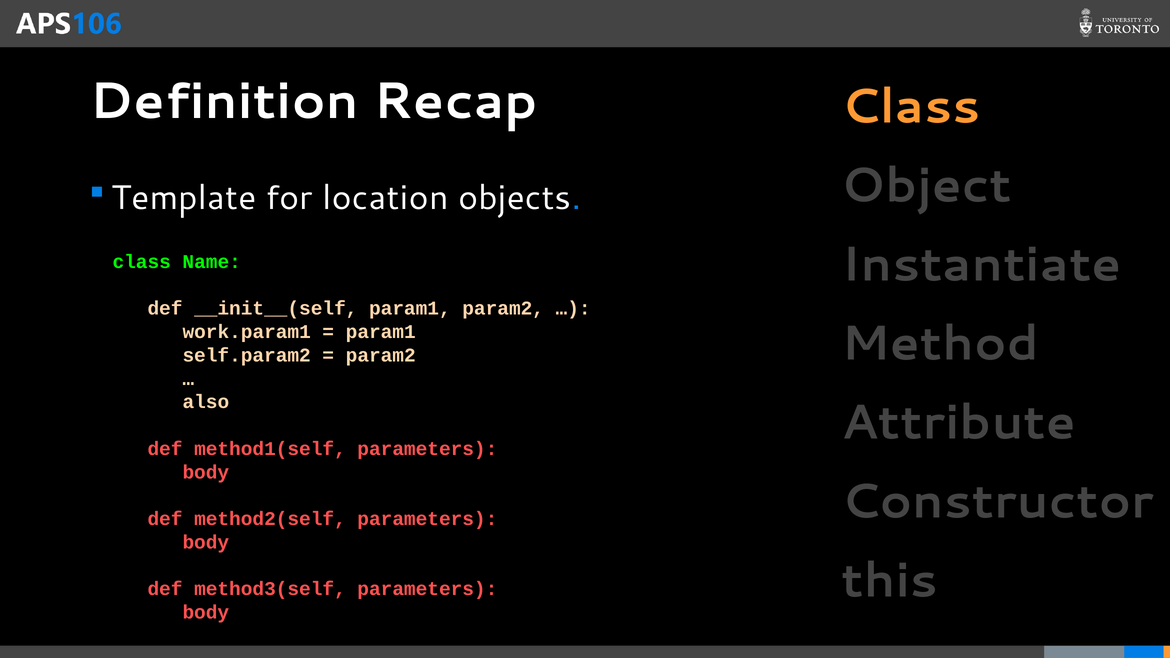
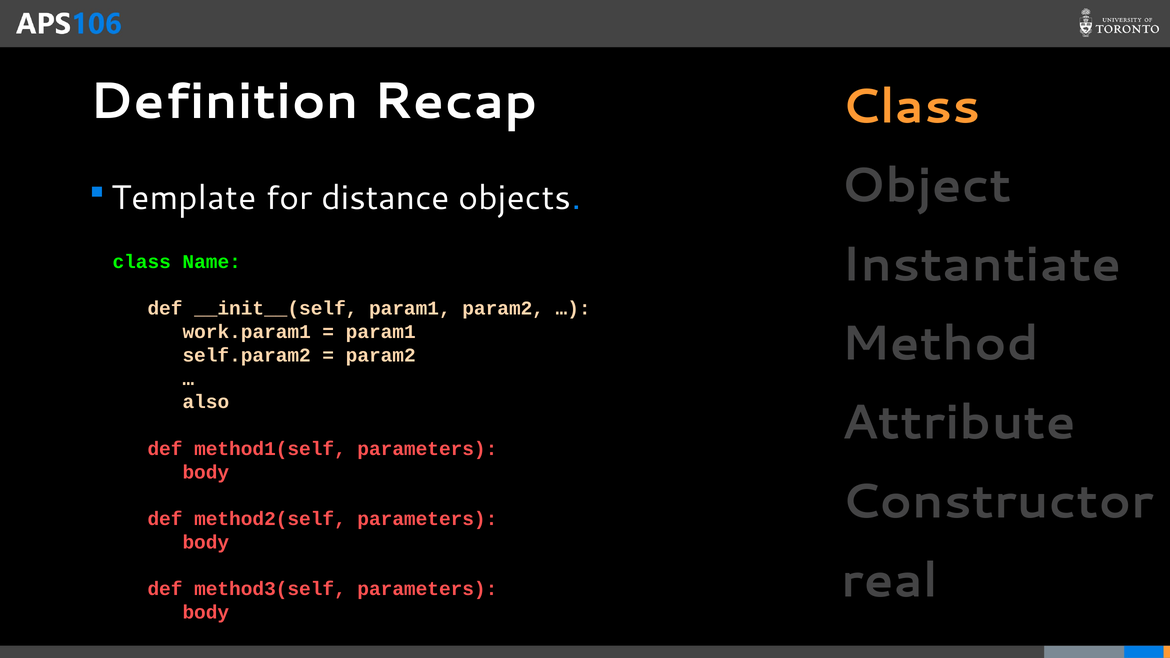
location: location -> distance (386, 198)
this: this -> real (890, 581)
